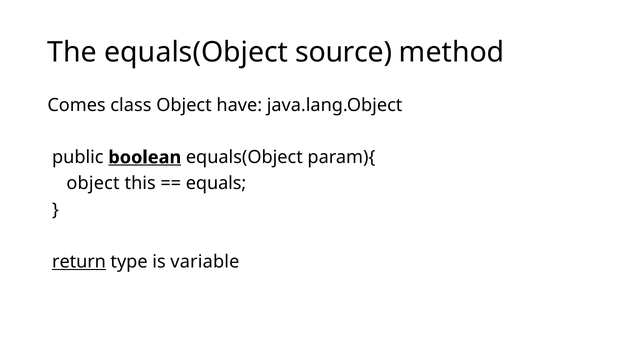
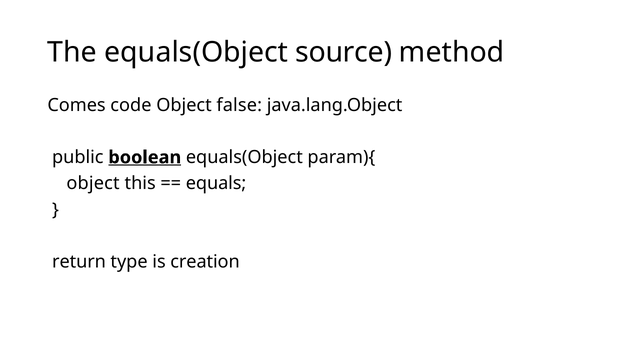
class: class -> code (131, 105)
have: have -> false (239, 105)
return underline: present -> none (79, 262)
variable: variable -> creation (205, 262)
